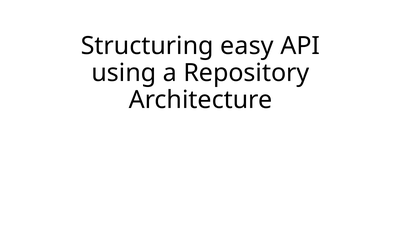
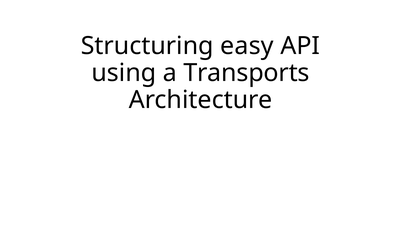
Repository: Repository -> Transports (247, 73)
